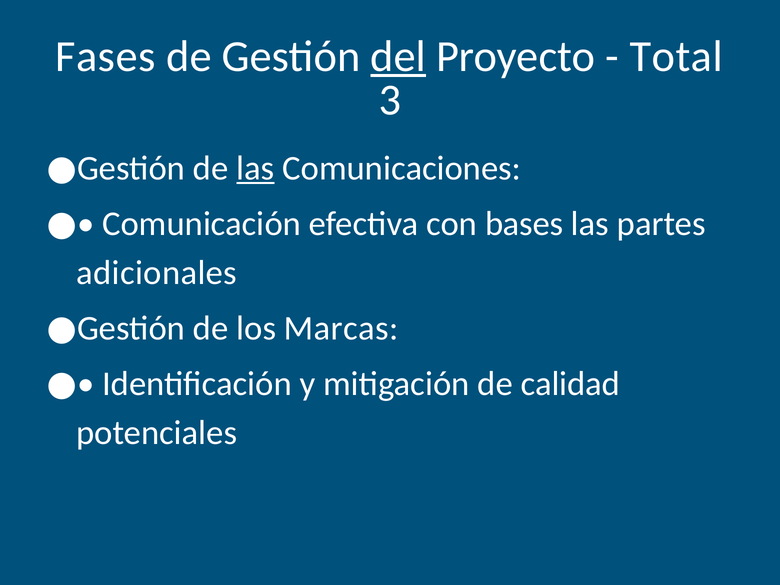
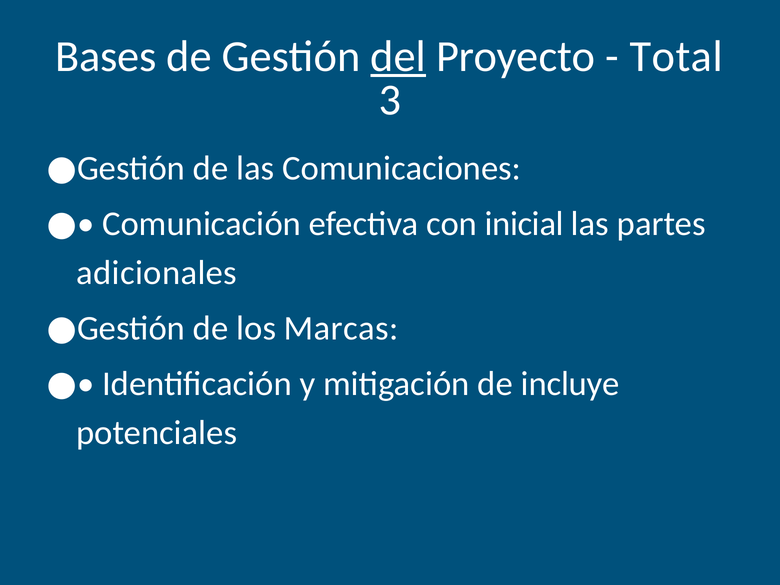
Fases: Fases -> Bases (106, 56)
las underline: present -> none (255, 168)
bases: bases -> inicial (524, 224)
calidad: calidad -> incluye (570, 384)
